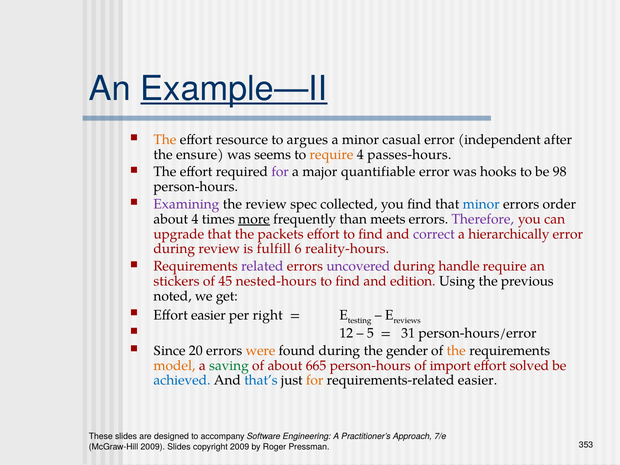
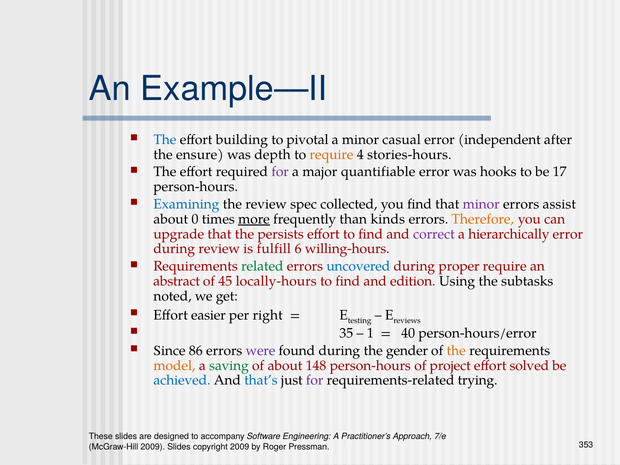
Example—II underline: present -> none (234, 89)
The colour: orange -> blue (165, 140)
resource: resource -> building (242, 140)
argues: argues -> pivotal (308, 140)
seems: seems -> depth (273, 154)
passes-hours: passes-hours -> stories-hours (409, 154)
98: 98 -> 17 (560, 172)
Examining colour: purple -> blue (186, 204)
minor colour: blue -> purple (481, 204)
order: order -> assist (559, 204)
about 4: 4 -> 0 (195, 219)
meets: meets -> kinds (388, 219)
Therefore colour: purple -> orange (483, 219)
packets: packets -> persists (281, 234)
reality-hours: reality-hours -> willing-hours (347, 249)
related colour: purple -> green (262, 266)
uncovered colour: purple -> blue (358, 266)
handle: handle -> proper (459, 266)
stickers: stickers -> abstract (177, 281)
nested-hours: nested-hours -> locally-hours (276, 281)
previous: previous -> subtasks (527, 281)
12: 12 -> 35 (346, 333)
5: 5 -> 1 (370, 333)
31: 31 -> 40 (408, 333)
20: 20 -> 86 (196, 351)
were colour: orange -> purple (261, 351)
665: 665 -> 148 (316, 365)
import: import -> project (450, 365)
for colour: orange -> purple (315, 380)
requirements-related easier: easier -> trying (478, 380)
